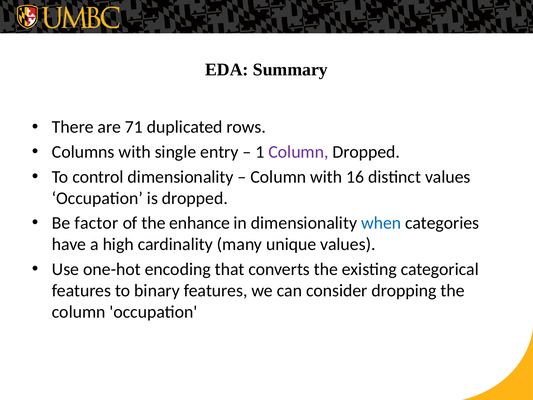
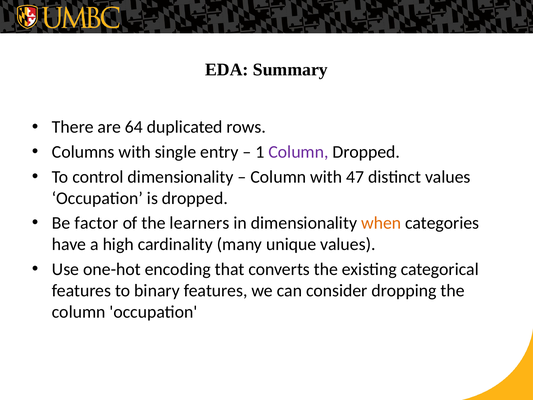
71: 71 -> 64 (134, 127)
16: 16 -> 47 (355, 177)
enhance: enhance -> learners (199, 223)
when colour: blue -> orange (381, 223)
